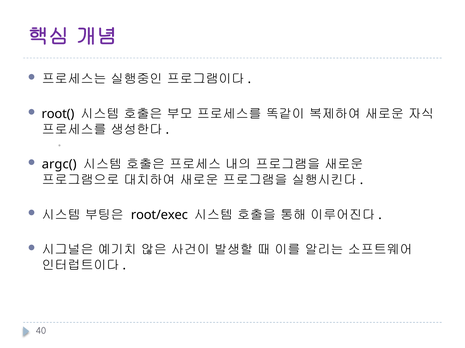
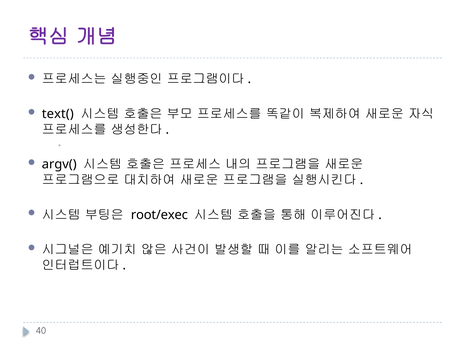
root(: root( -> text( (58, 114)
argc(: argc( -> argv( (59, 165)
